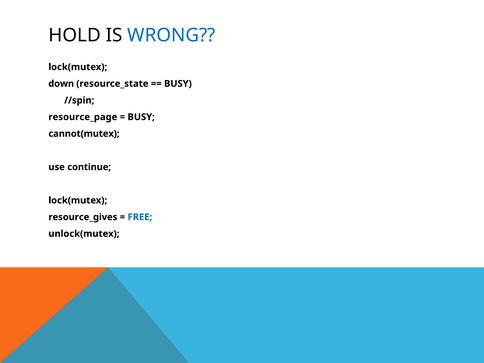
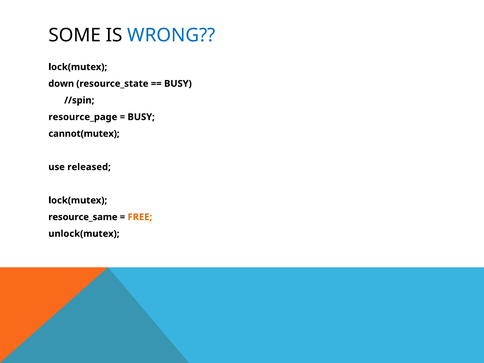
HOLD: HOLD -> SOME (75, 35)
continue: continue -> released (89, 167)
resource_gives: resource_gives -> resource_same (83, 217)
FREE colour: blue -> orange (140, 217)
